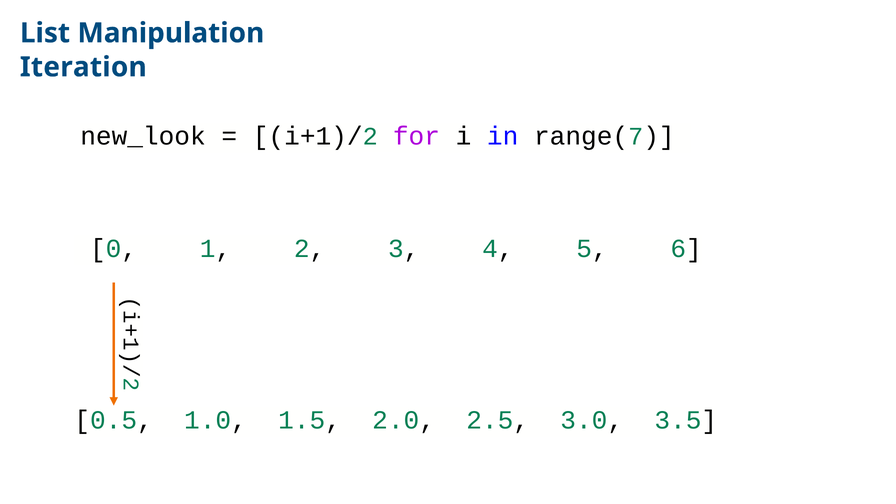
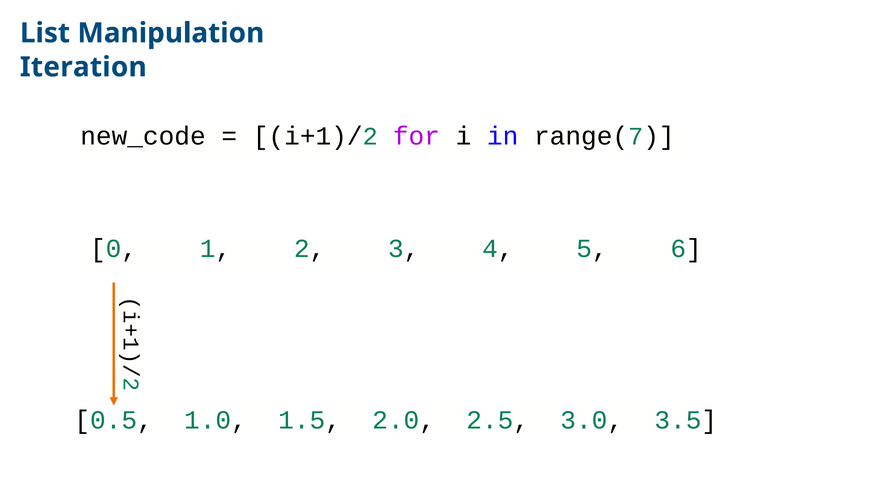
new_look: new_look -> new_code (143, 136)
